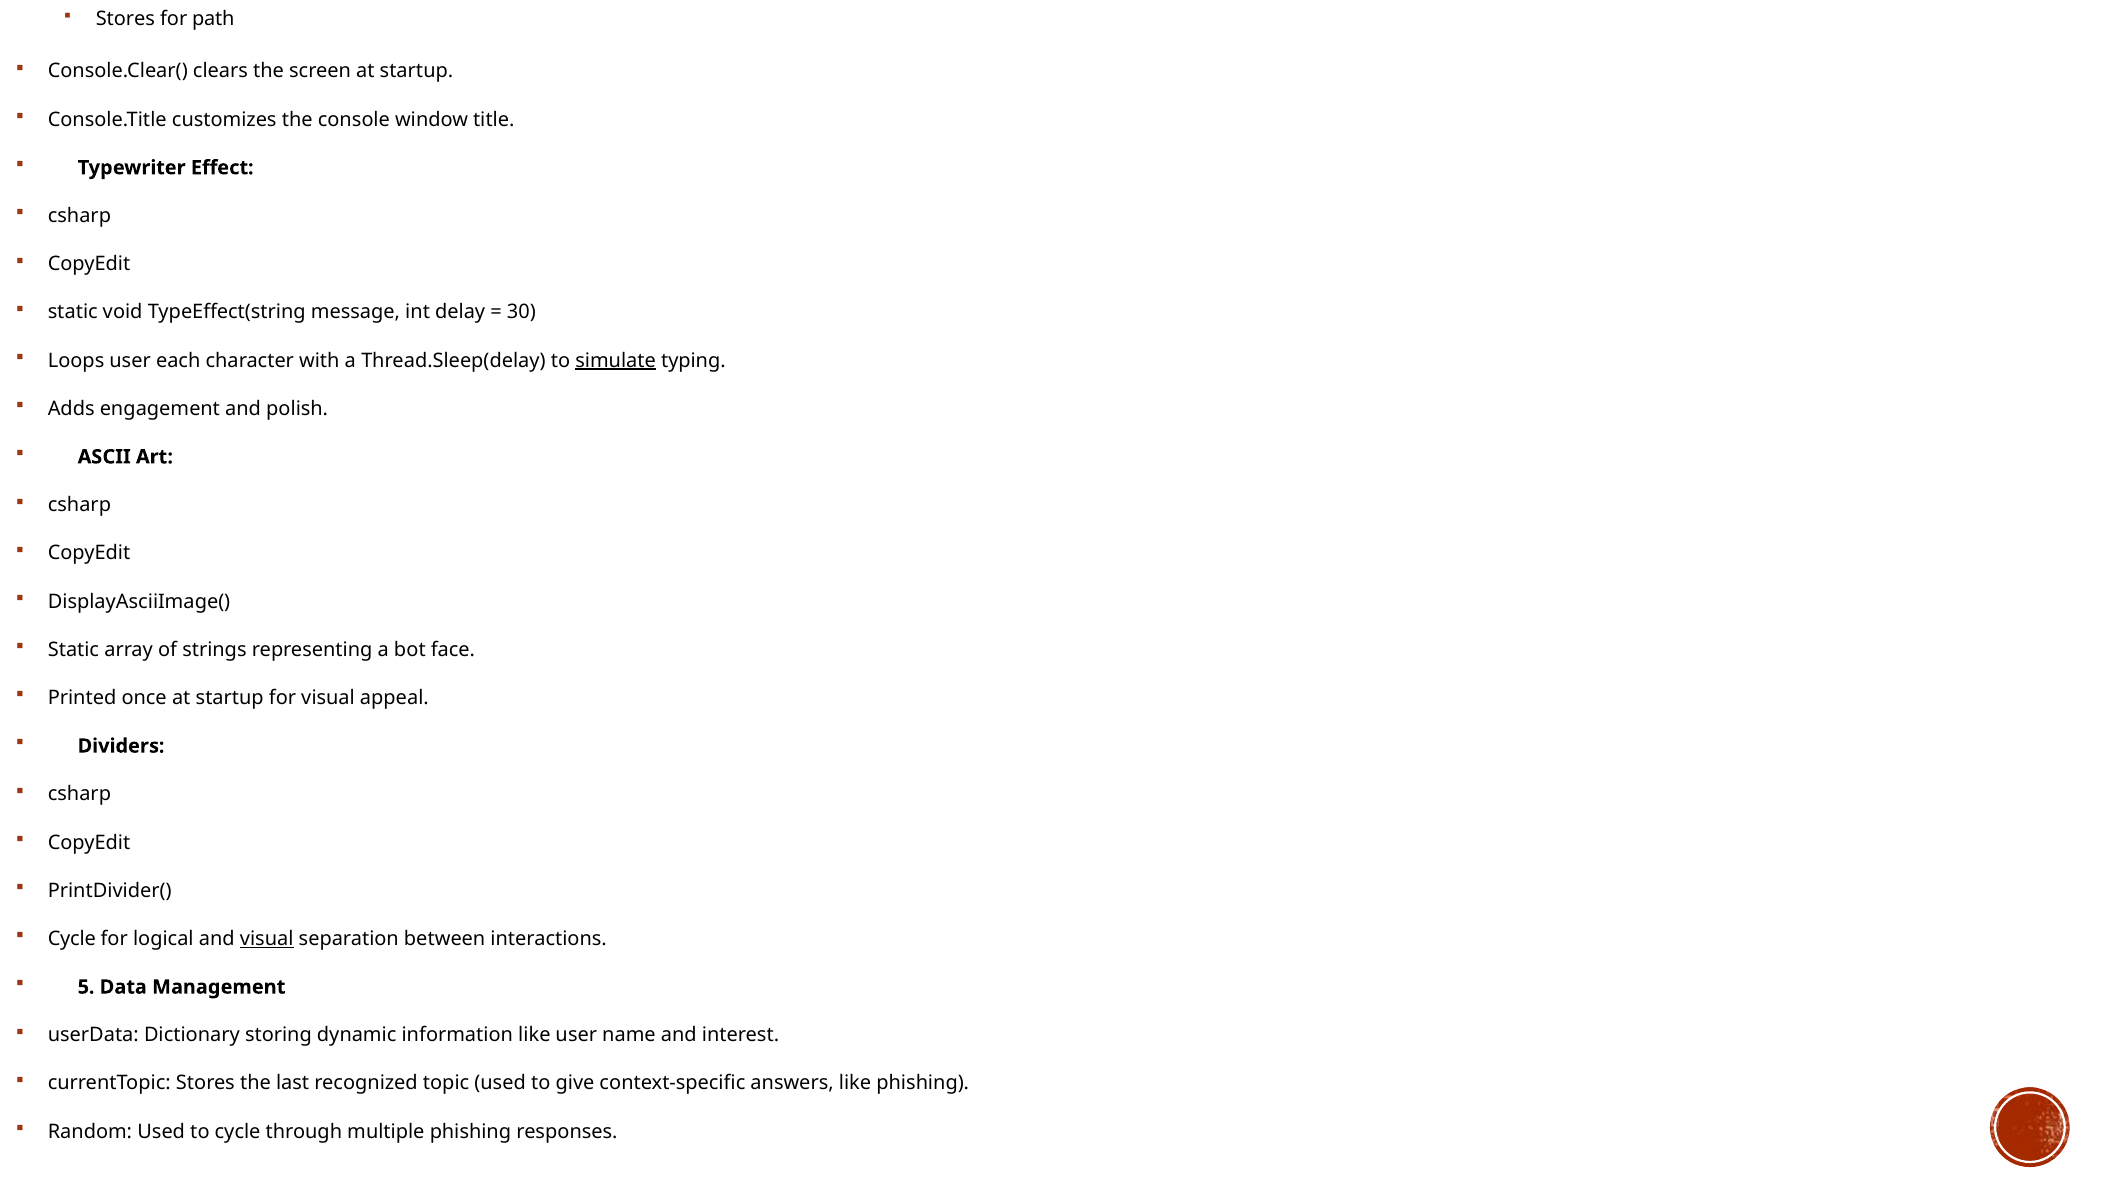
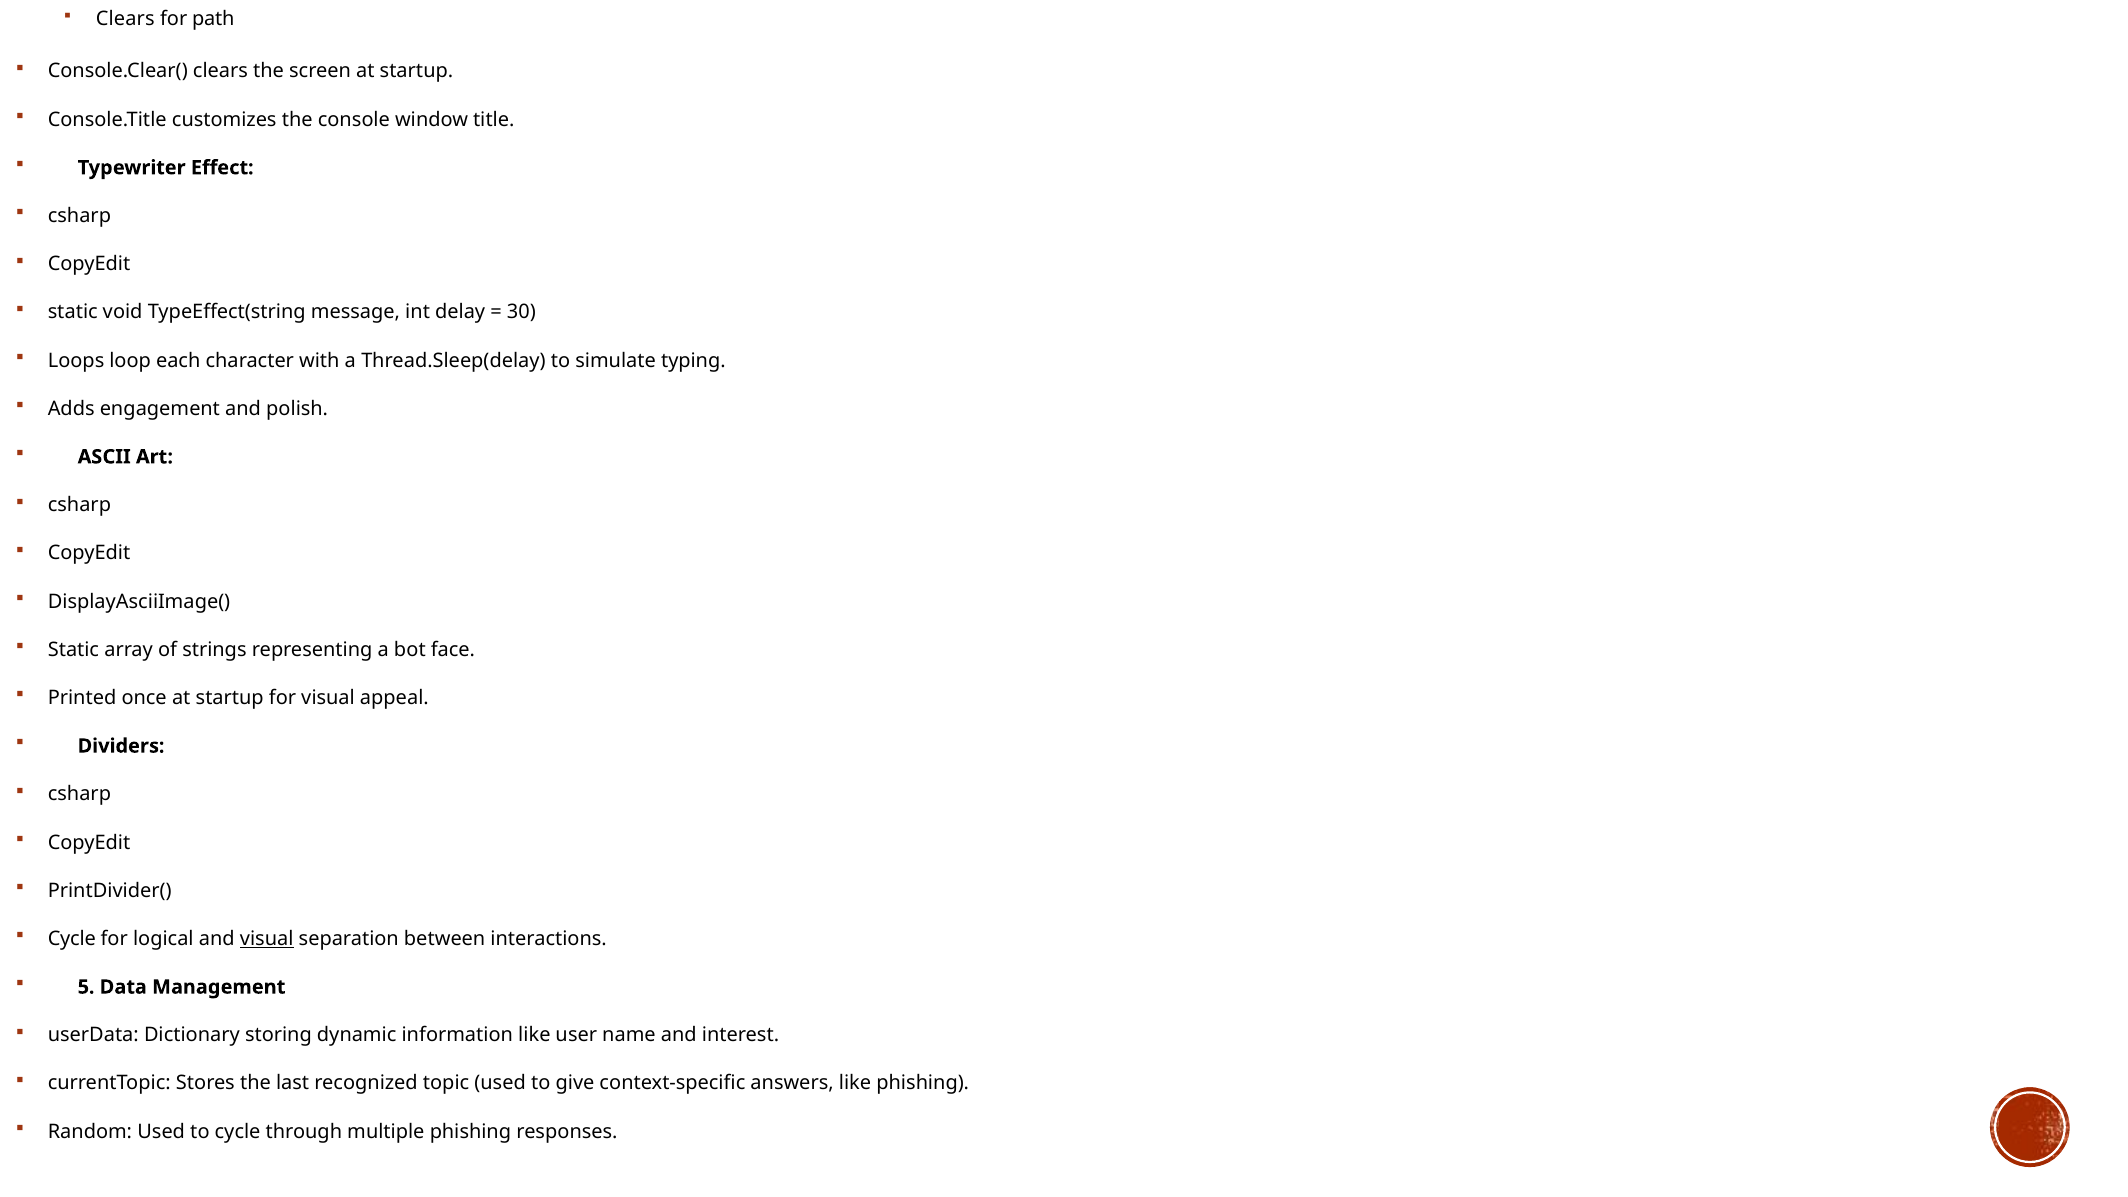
Stores: Stores -> Clears (125, 19)
Loops user: user -> loop (130, 360)
simulate underline: present -> none (616, 360)
